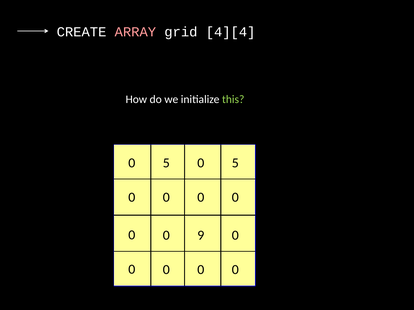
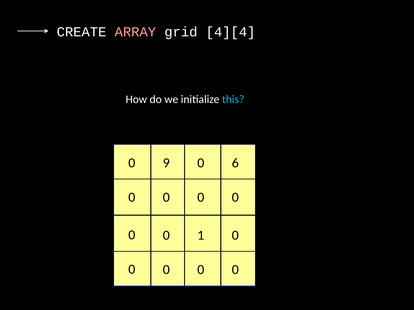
this colour: light green -> light blue (233, 99)
5: 5 -> 9 (166, 163)
5: 5 -> 6 (235, 163)
9: 9 -> 1 (201, 236)
